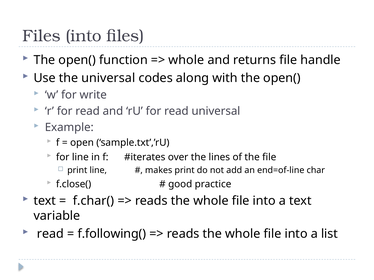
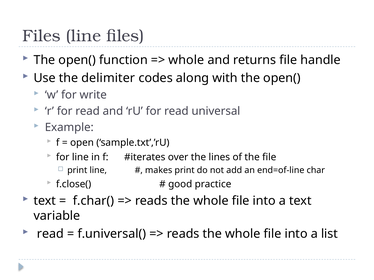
Files into: into -> line (83, 36)
the universal: universal -> delimiter (108, 78)
f.following(: f.following( -> f.universal( (112, 234)
